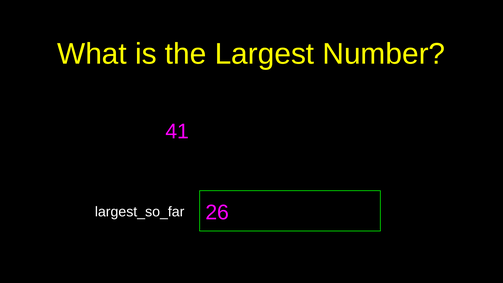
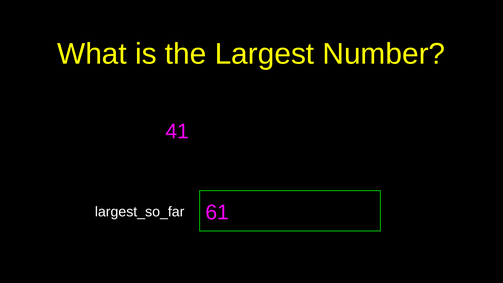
26: 26 -> 61 (217, 212)
